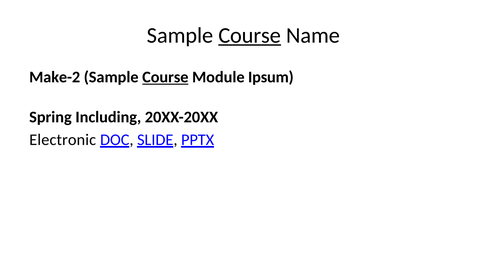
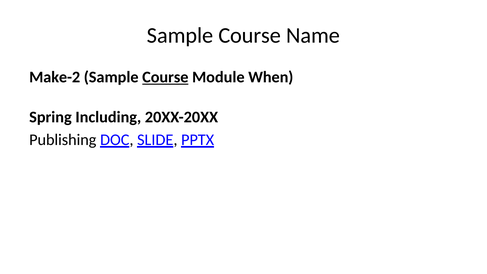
Course underline: present -> none (250, 35)
Ipsum: Ipsum -> When (271, 77)
Electronic: Electronic -> Publishing (63, 140)
